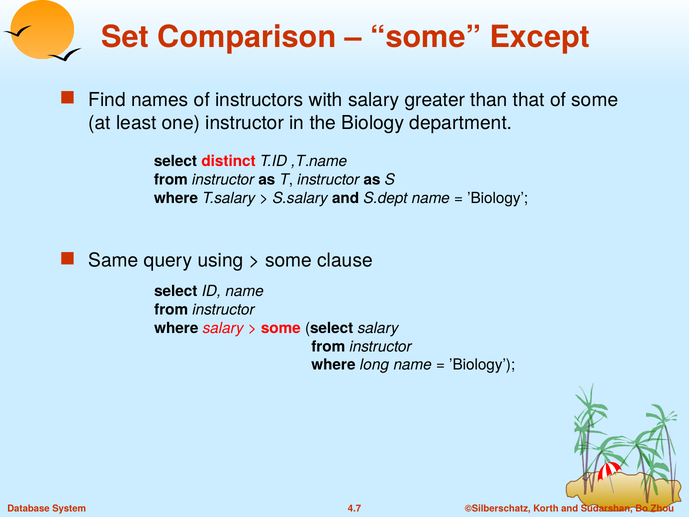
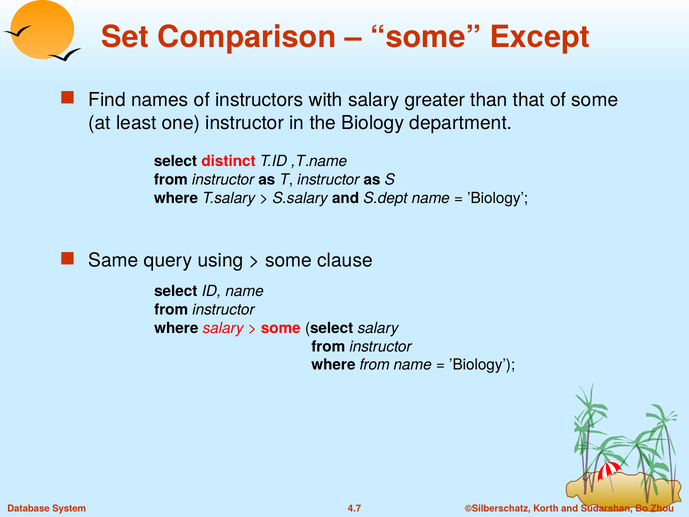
where long: long -> from (375, 365)
